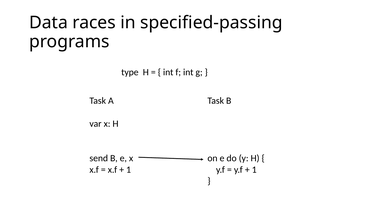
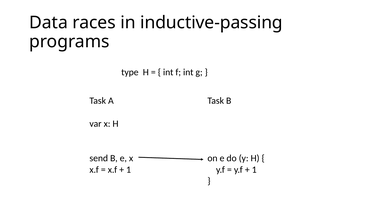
specified-passing: specified-passing -> inductive-passing (211, 23)
